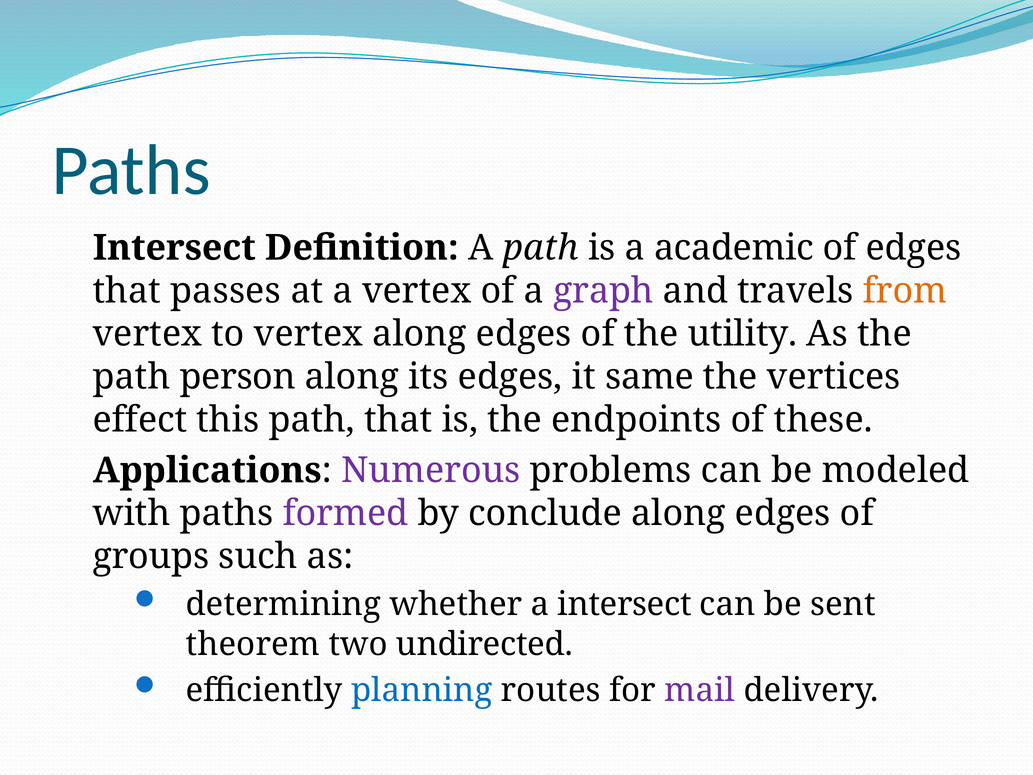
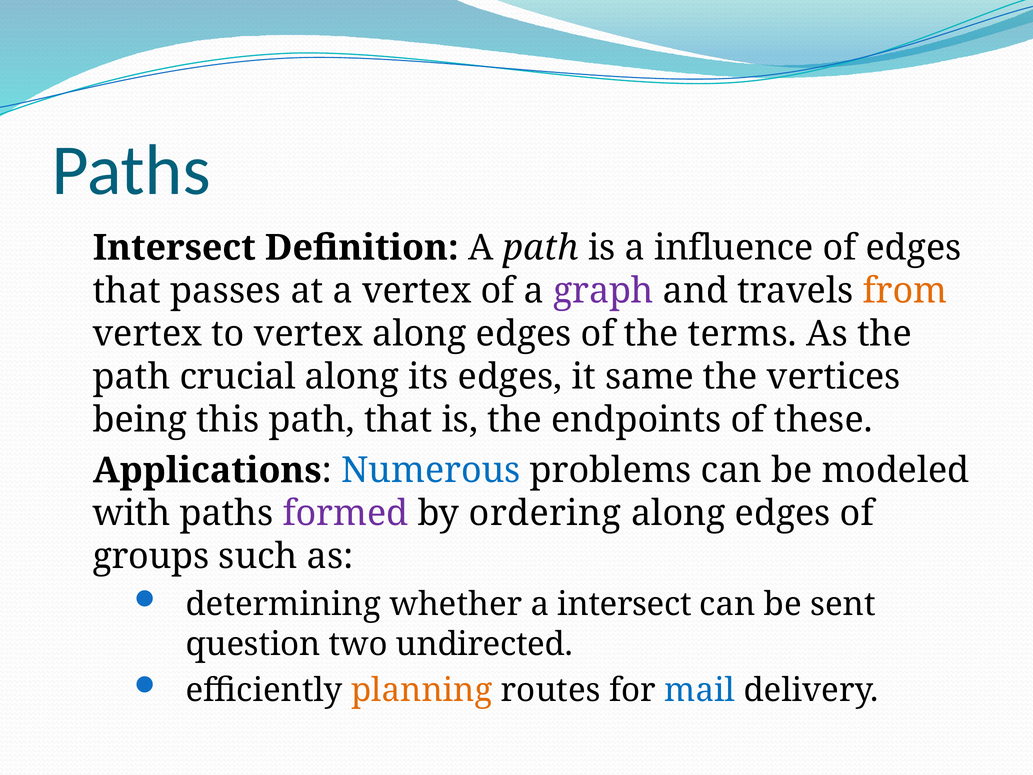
academic: academic -> influence (734, 248)
utility: utility -> terms (742, 334)
person: person -> crucial (238, 377)
effect: effect -> being (140, 420)
Numerous colour: purple -> blue (431, 470)
conclude: conclude -> ordering (545, 513)
theorem: theorem -> question (253, 644)
planning colour: blue -> orange (422, 690)
mail colour: purple -> blue (700, 690)
